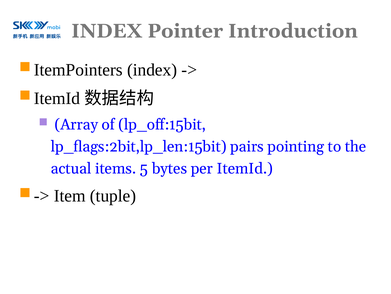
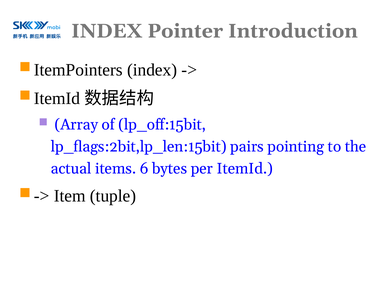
5: 5 -> 6 (144, 168)
